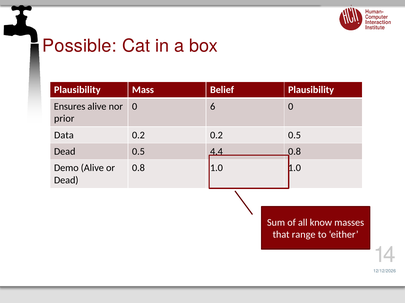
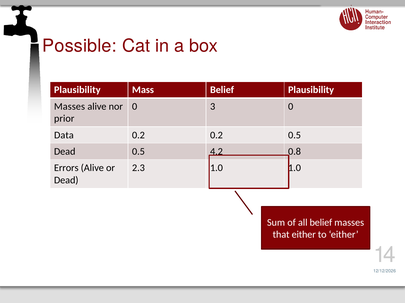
Ensures: Ensures -> Masses (70, 107)
6: 6 -> 3 (213, 107)
4.4: 4.4 -> 4.2 (216, 152)
Demo: Demo -> Errors (66, 168)
0.8: 0.8 -> 2.3 (138, 168)
all know: know -> belief (321, 223)
that range: range -> either (304, 235)
